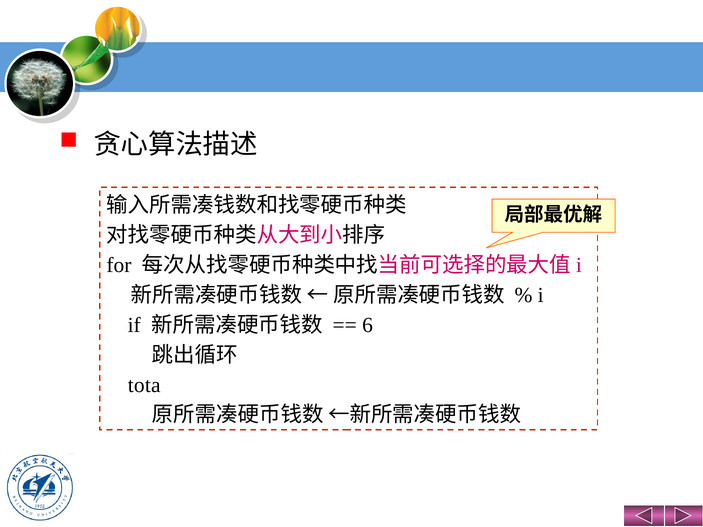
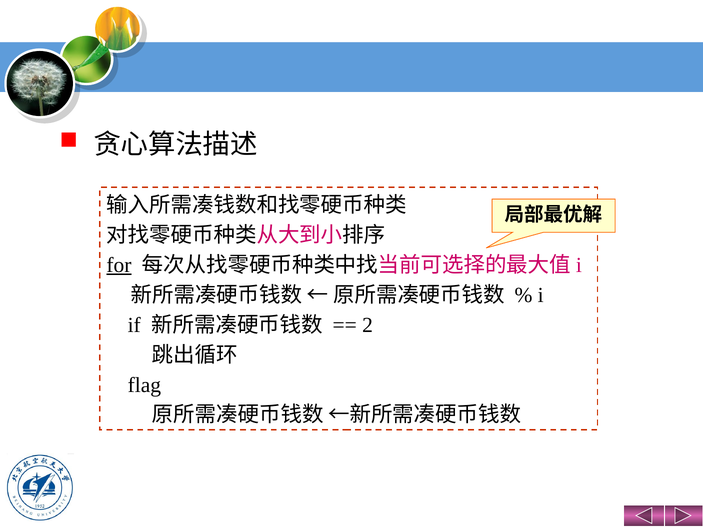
for underline: none -> present (119, 265)
6: 6 -> 2 (368, 325)
tota: tota -> flag (144, 385)
